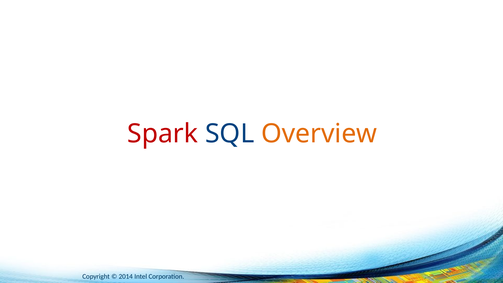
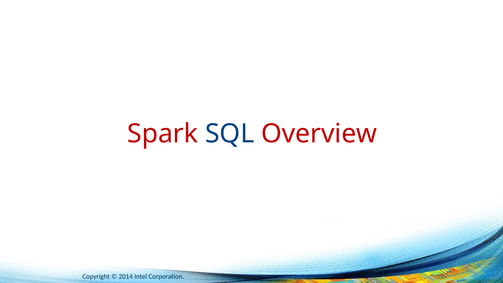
Overview colour: orange -> red (319, 134)
